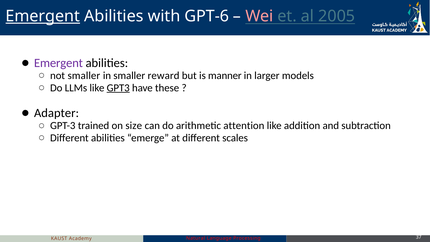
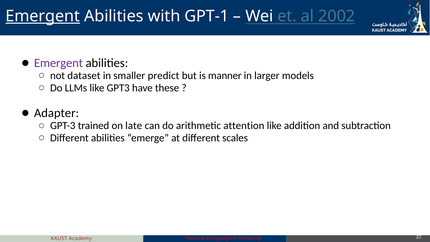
GPT-6: GPT-6 -> GPT-1 (207, 16)
Wei colour: pink -> white (259, 16)
2005: 2005 -> 2002 (337, 16)
not smaller: smaller -> dataset (84, 76)
reward: reward -> predict (164, 76)
GPT3 underline: present -> none (118, 88)
size: size -> late (134, 126)
